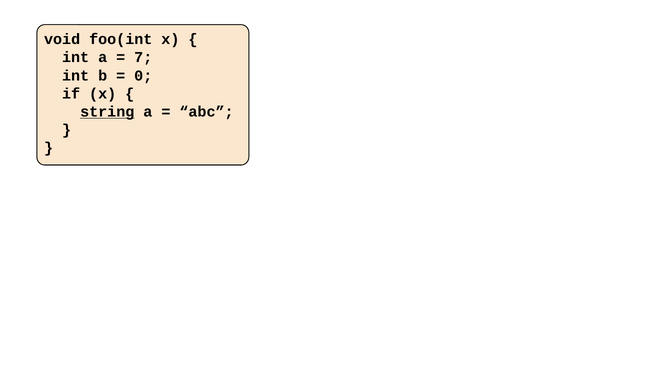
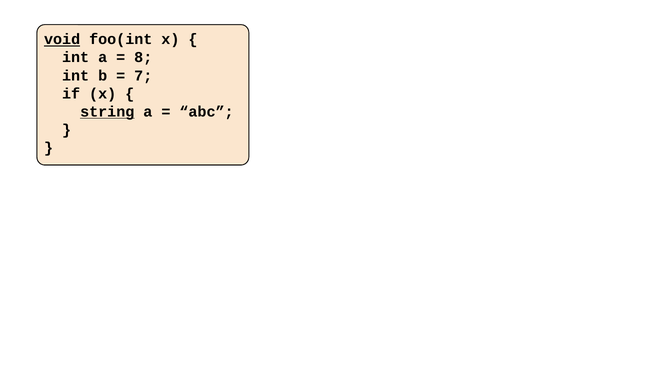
void underline: none -> present (62, 39)
7: 7 -> 8 (143, 58)
0: 0 -> 7 (143, 76)
